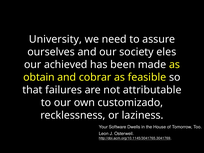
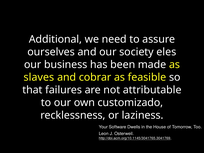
University: University -> Additional (55, 39)
achieved: achieved -> business (66, 65)
obtain: obtain -> slaves (39, 77)
